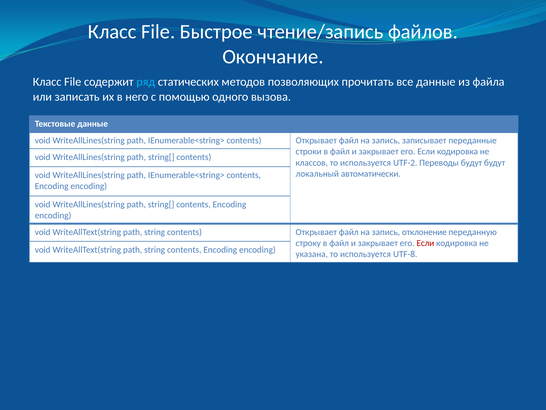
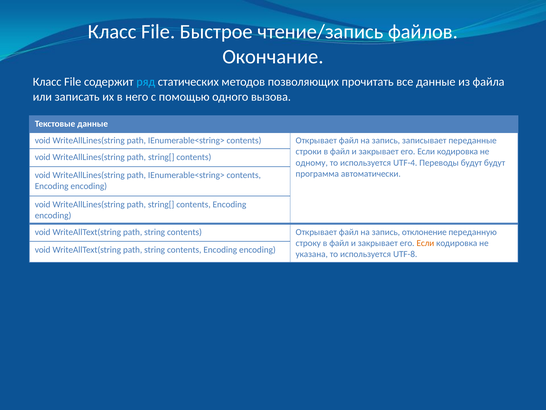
классов: классов -> одному (312, 163)
UTF-2: UTF-2 -> UTF-4 (405, 163)
локальный: локальный -> программа (317, 174)
Если colour: red -> orange (425, 243)
